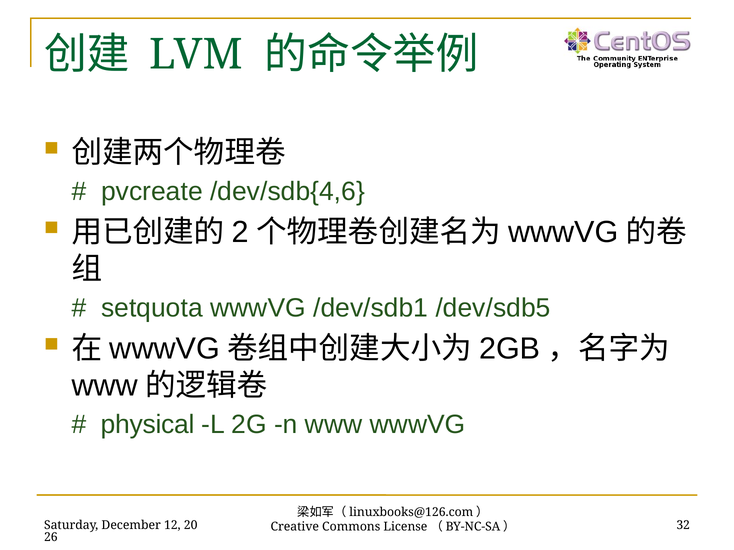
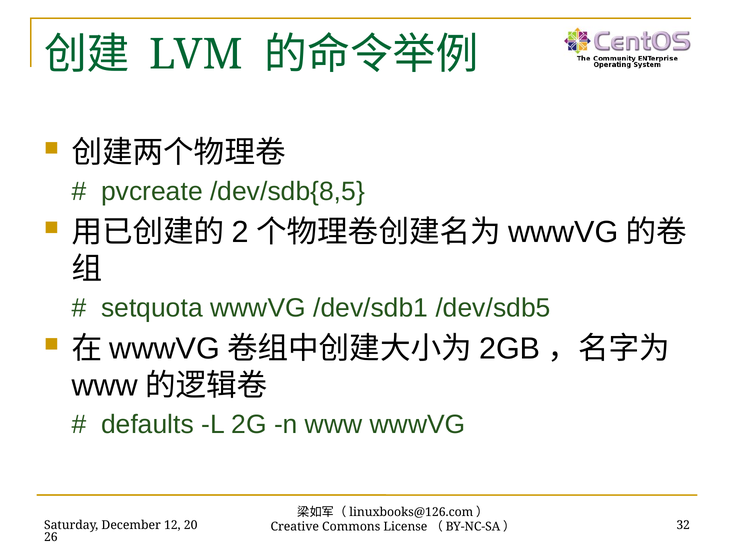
/dev/sdb{4,6: /dev/sdb{4,6 -> /dev/sdb{8,5 (288, 192)
physical: physical -> defaults (148, 425)
